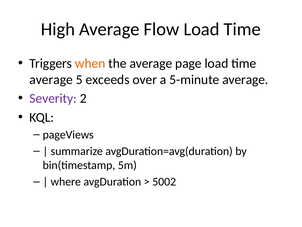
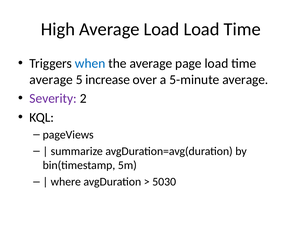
Average Flow: Flow -> Load (162, 29)
when colour: orange -> blue (90, 63)
exceeds: exceeds -> increase (108, 79)
5002: 5002 -> 5030 (164, 181)
